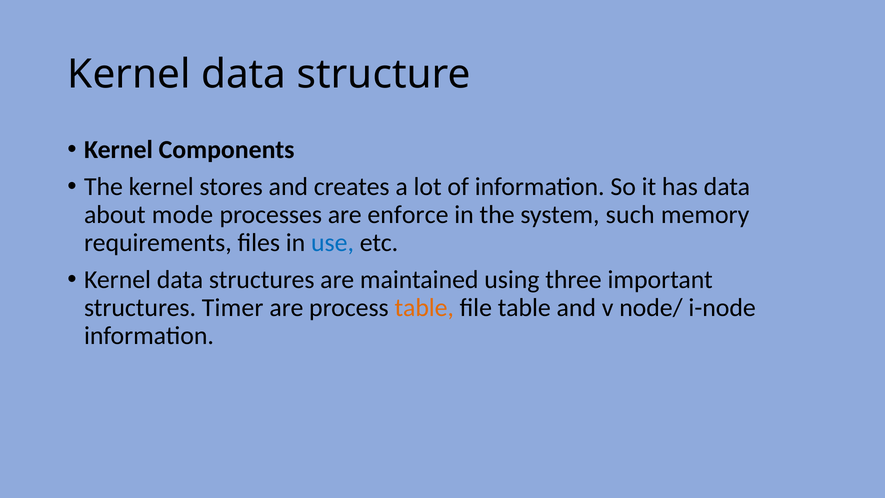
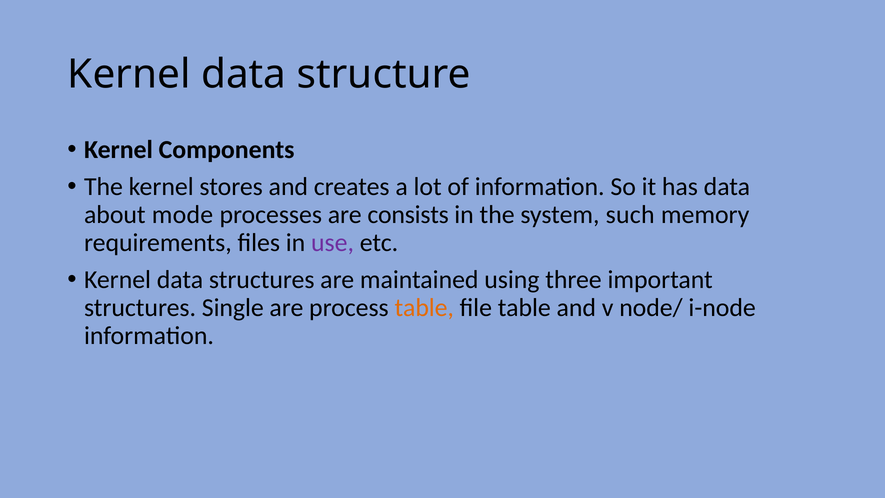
enforce: enforce -> consists (408, 215)
use colour: blue -> purple (333, 243)
Timer: Timer -> Single (233, 307)
